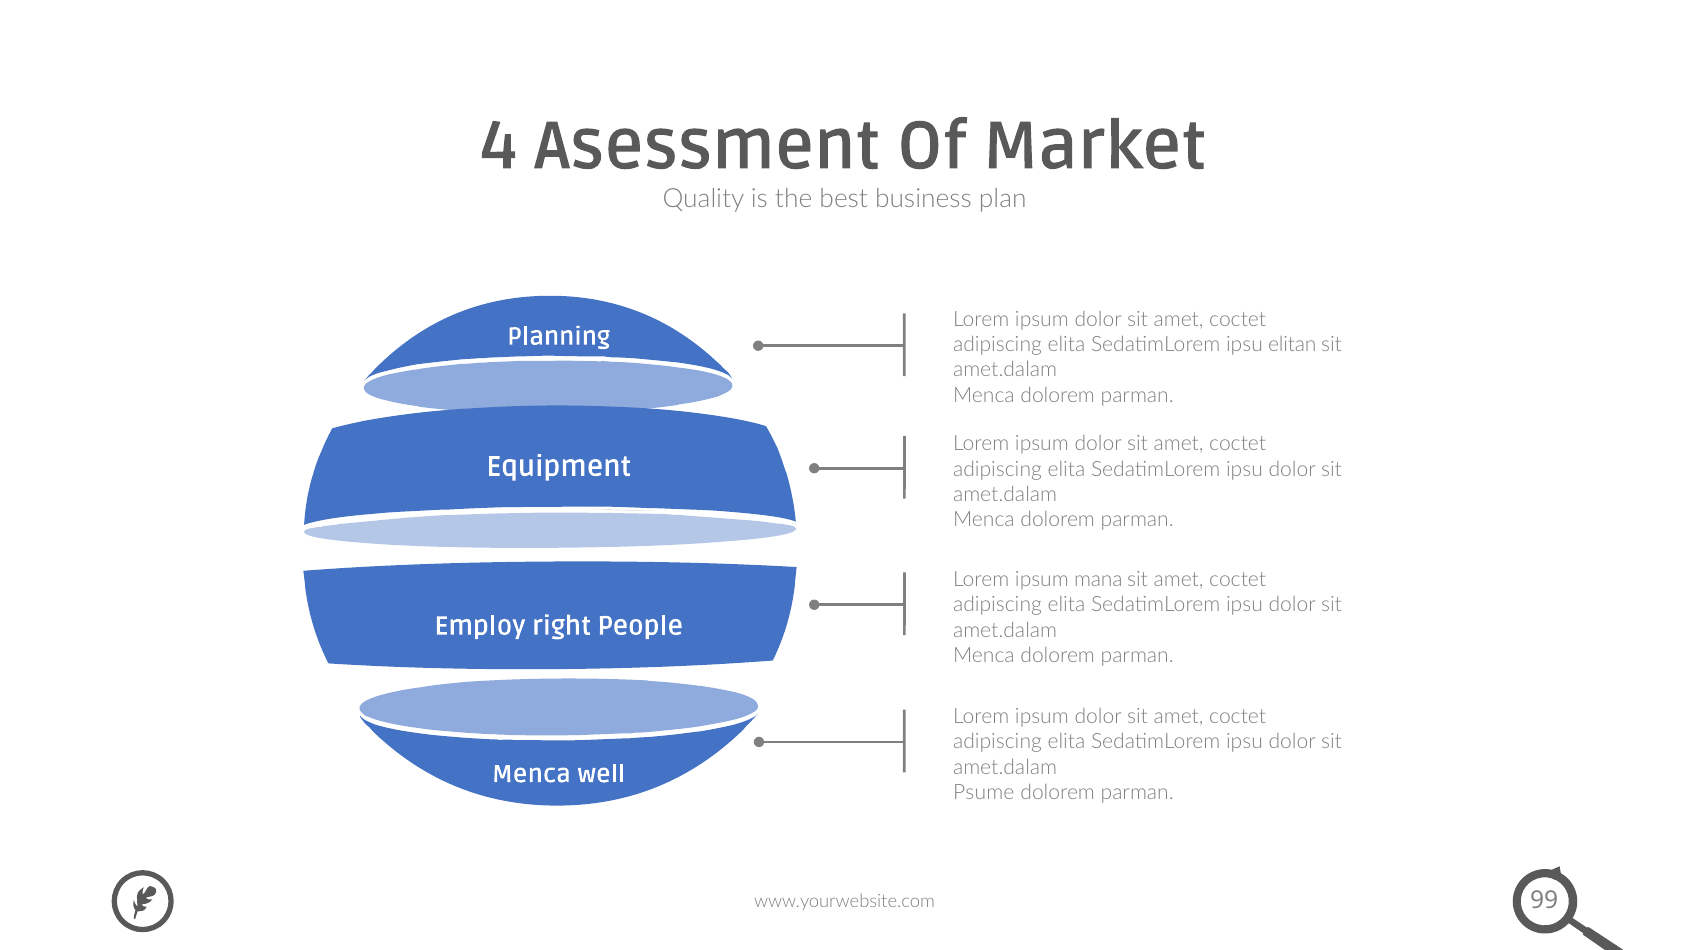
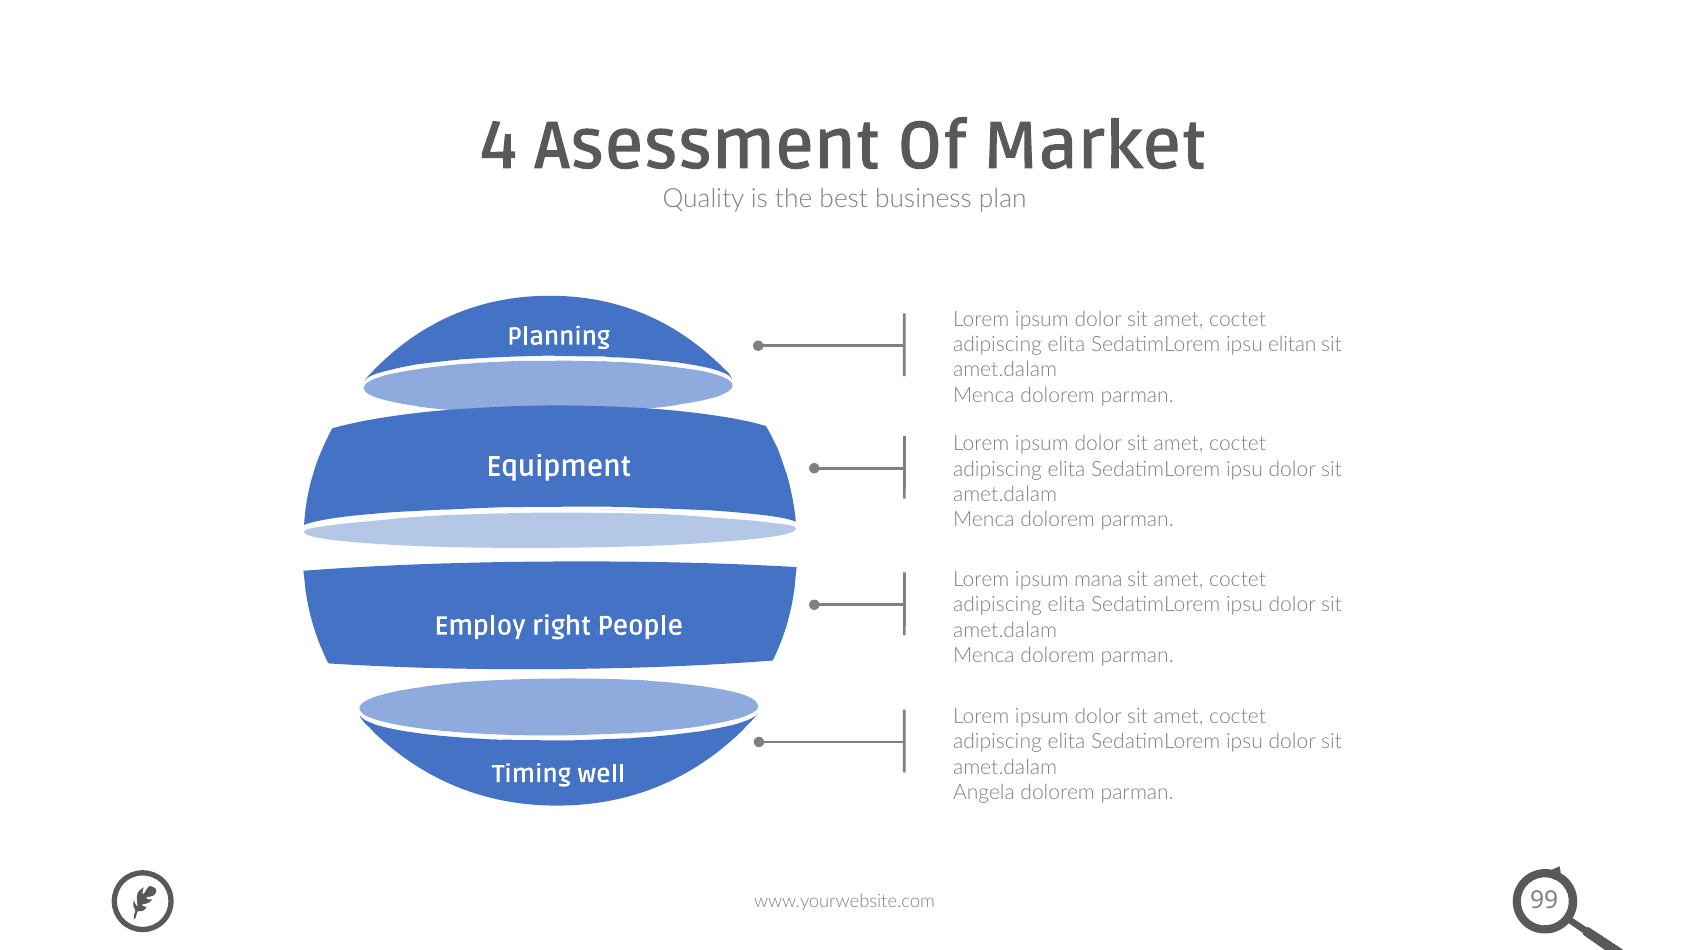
Menca: Menca -> Timing (532, 774)
Psume: Psume -> Angela (984, 793)
